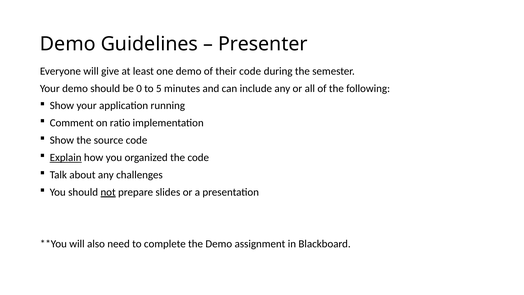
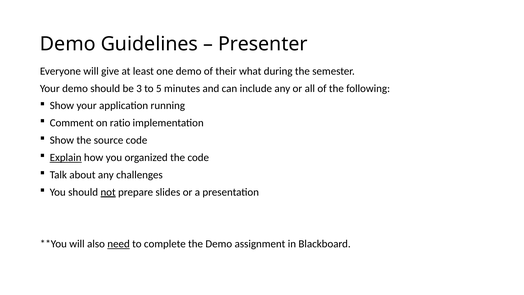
their code: code -> what (250, 71)
0: 0 -> 3 (139, 88)
need underline: none -> present (119, 244)
